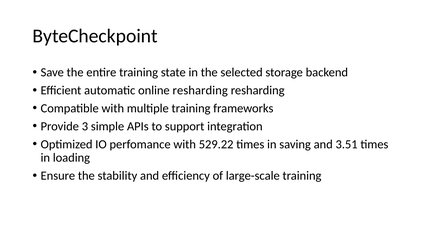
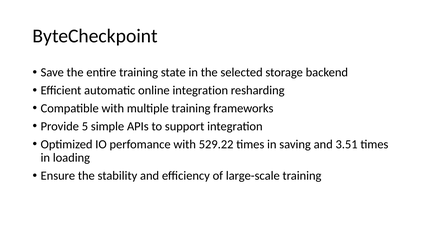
online resharding: resharding -> integration (200, 90)
3: 3 -> 5 (85, 126)
